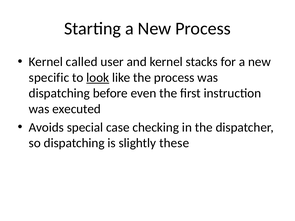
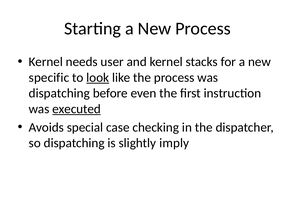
called: called -> needs (82, 62)
executed underline: none -> present (77, 109)
these: these -> imply (174, 143)
